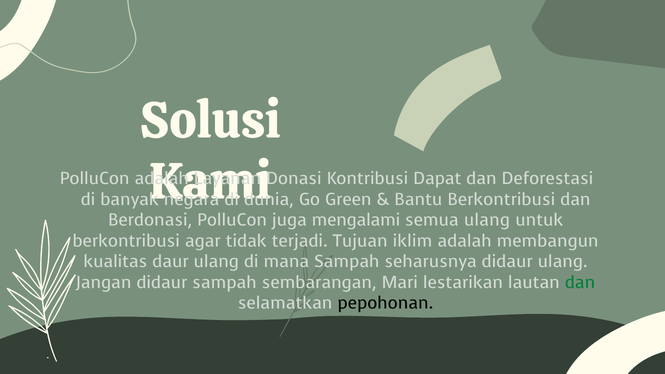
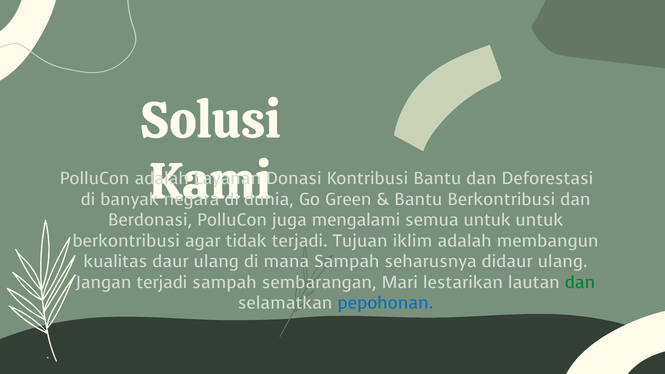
Kontribusi Dapat: Dapat -> Bantu (437, 179)
semua ulang: ulang -> untuk (487, 220)
Jangan didaur: didaur -> terjadi (162, 282)
pepohonan colour: black -> blue (385, 303)
